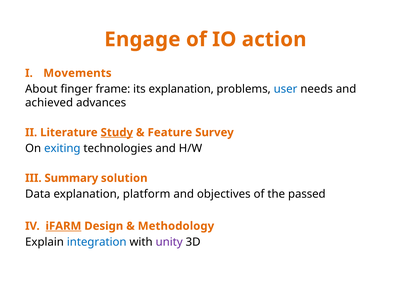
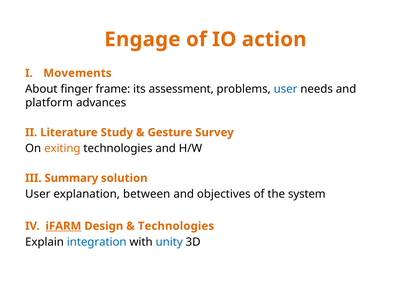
its explanation: explanation -> assessment (181, 89)
achieved: achieved -> platform (49, 103)
Study underline: present -> none (117, 133)
Feature: Feature -> Gesture (170, 133)
exiting colour: blue -> orange (62, 149)
Data: Data -> User (38, 194)
platform: platform -> between (147, 194)
passed: passed -> system (307, 194)
Methodology: Methodology -> Technologies (176, 226)
unity colour: purple -> blue (169, 242)
